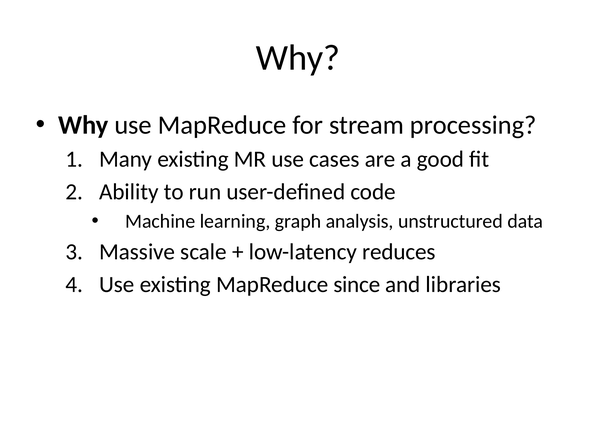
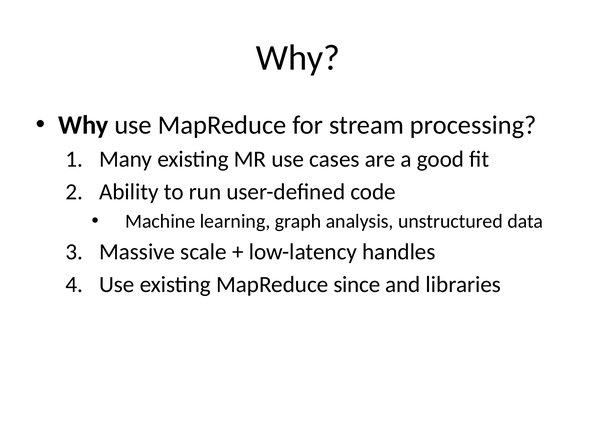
reduces: reduces -> handles (399, 252)
